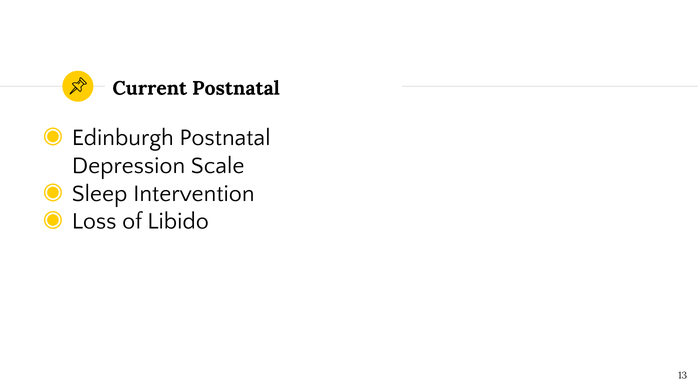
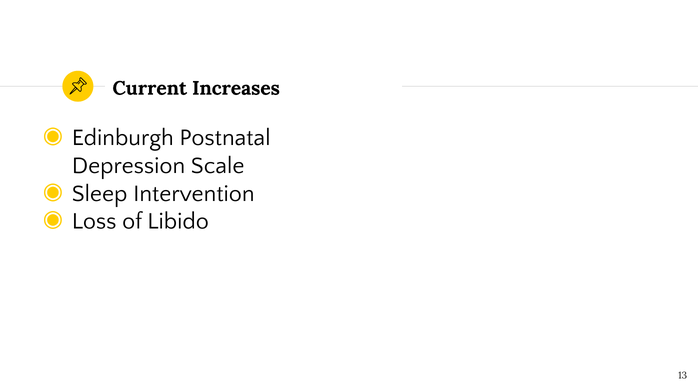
Current Postnatal: Postnatal -> Increases (236, 88)
